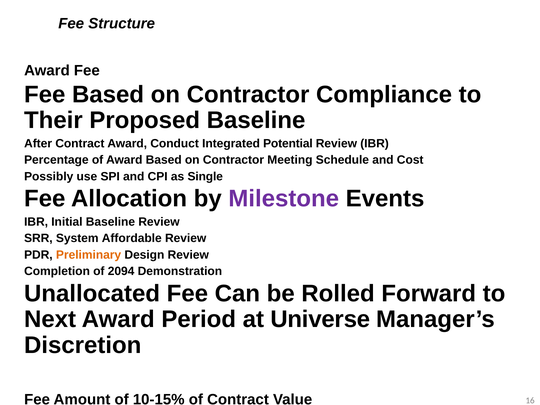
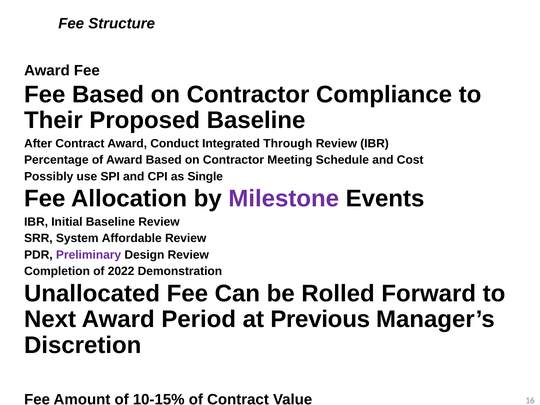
Potential: Potential -> Through (288, 143)
Preliminary colour: orange -> purple (89, 255)
2094: 2094 -> 2022 (121, 271)
Universe: Universe -> Previous (320, 319)
